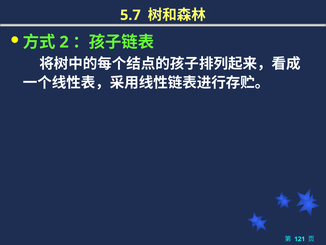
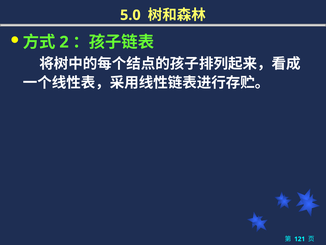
5.7: 5.7 -> 5.0 (130, 15)
